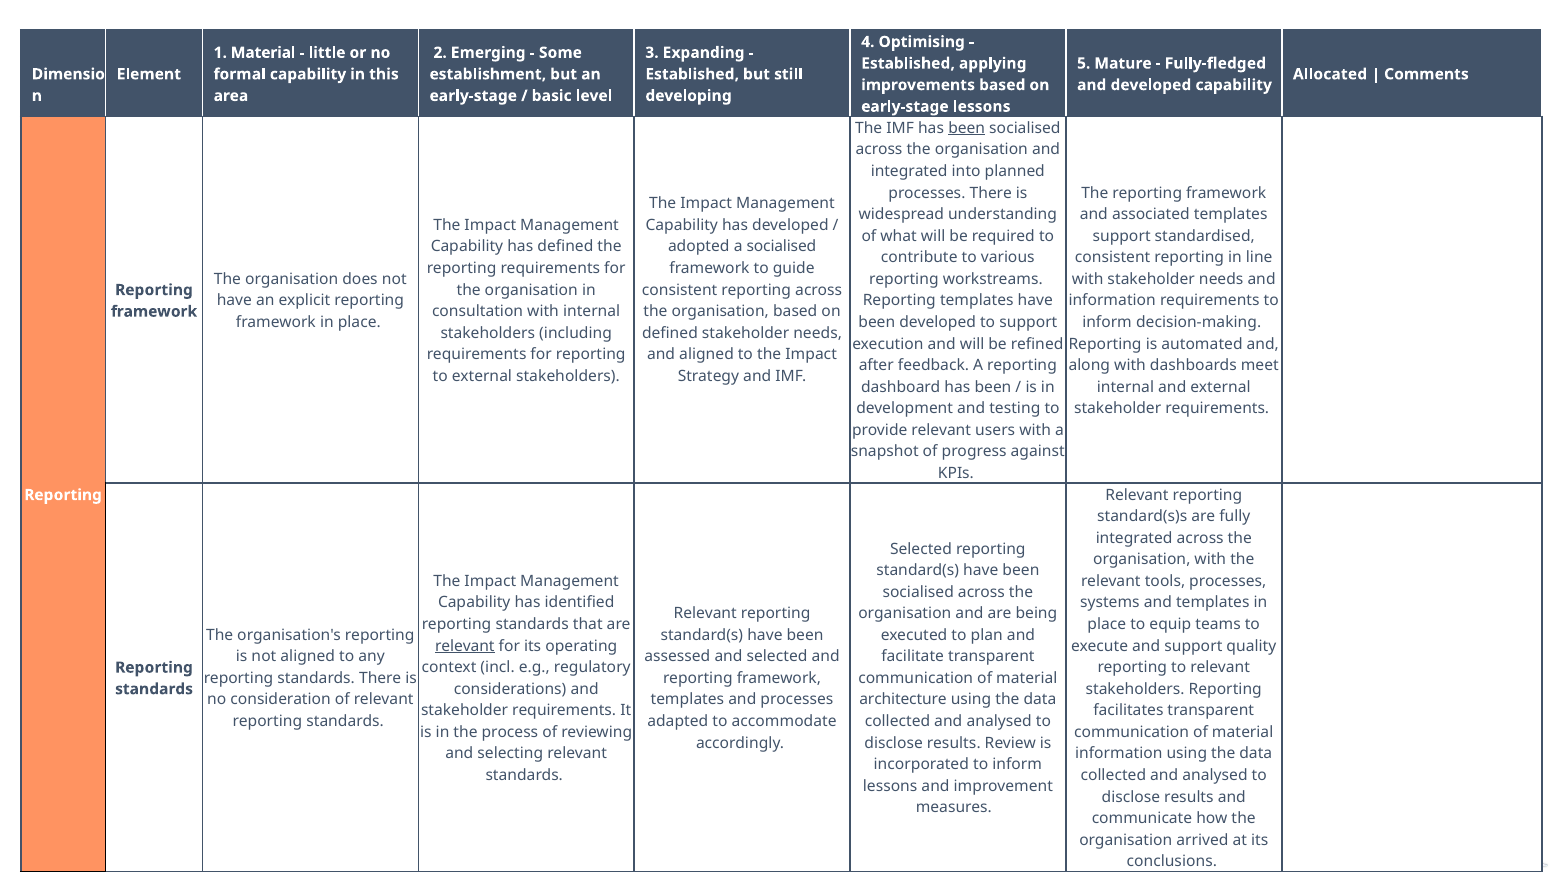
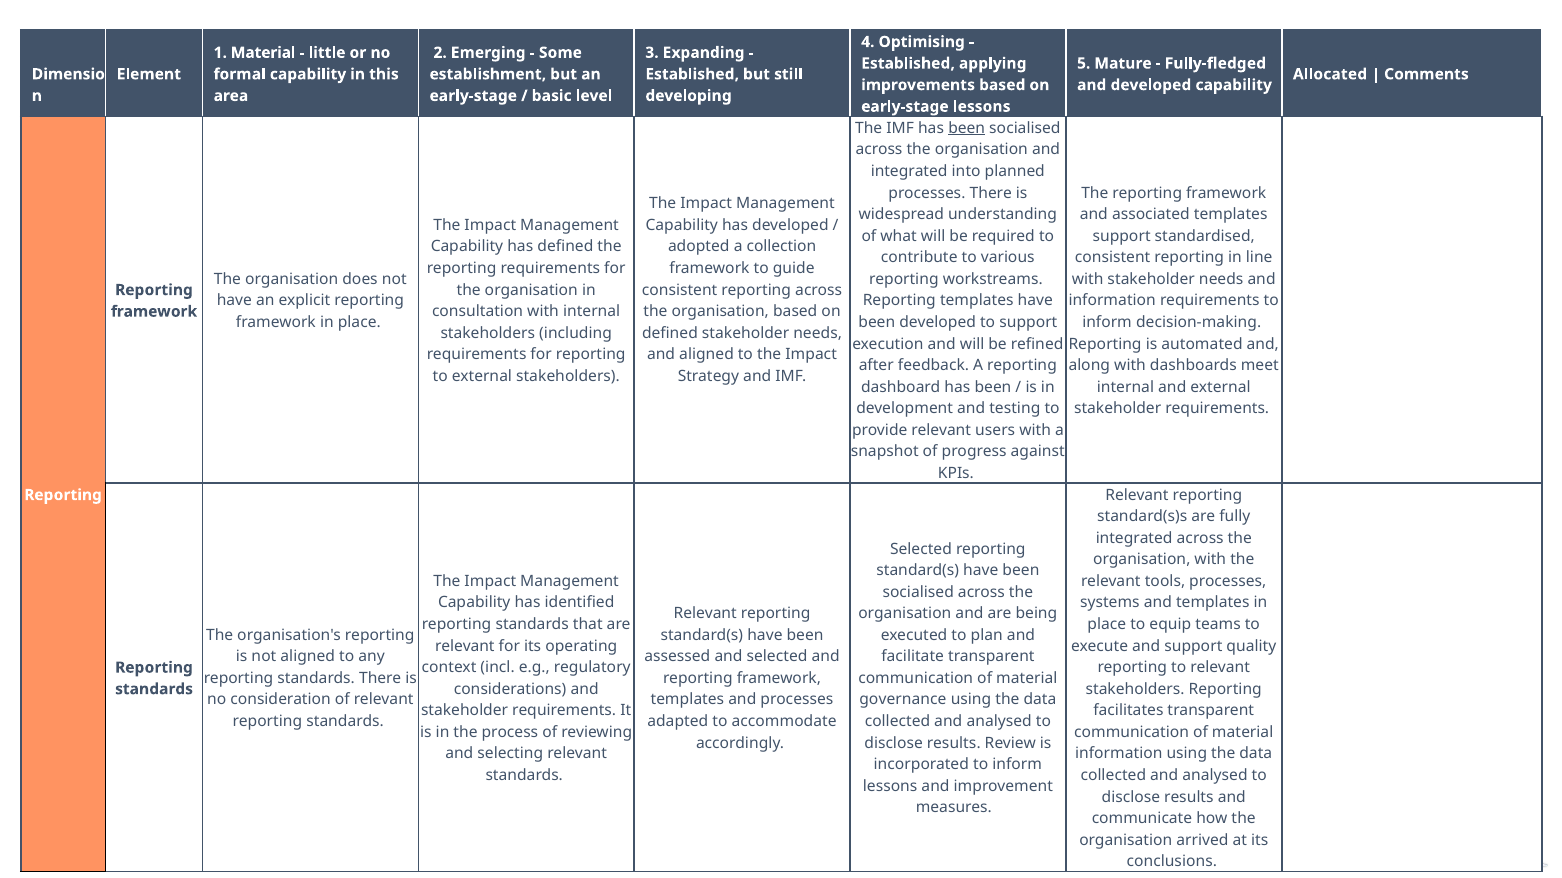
a socialised: socialised -> collection (781, 247)
relevant underline: present -> none (465, 646)
architecture: architecture -> governance (903, 700)
